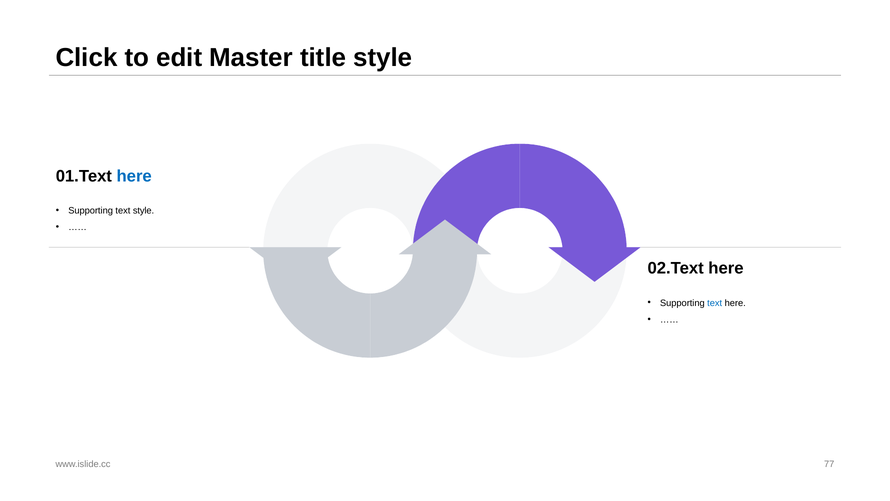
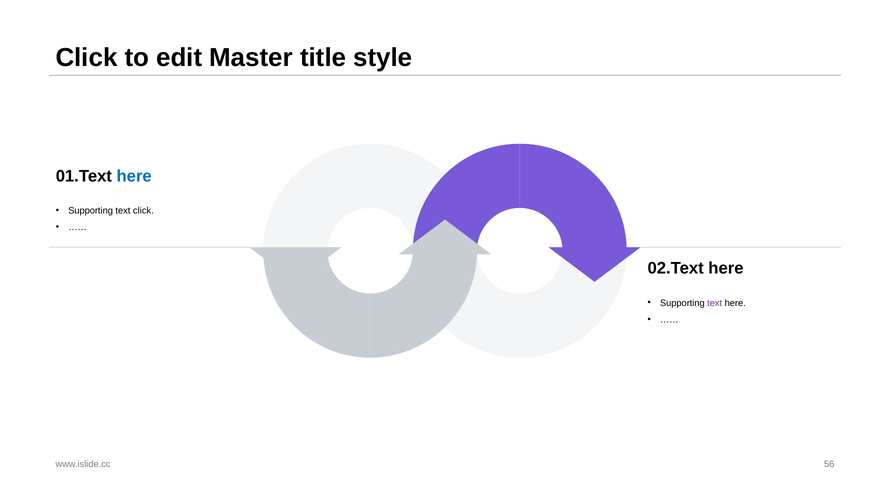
text style: style -> click (143, 210)
text colour: blue -> purple (715, 303)
77: 77 -> 56 (829, 464)
